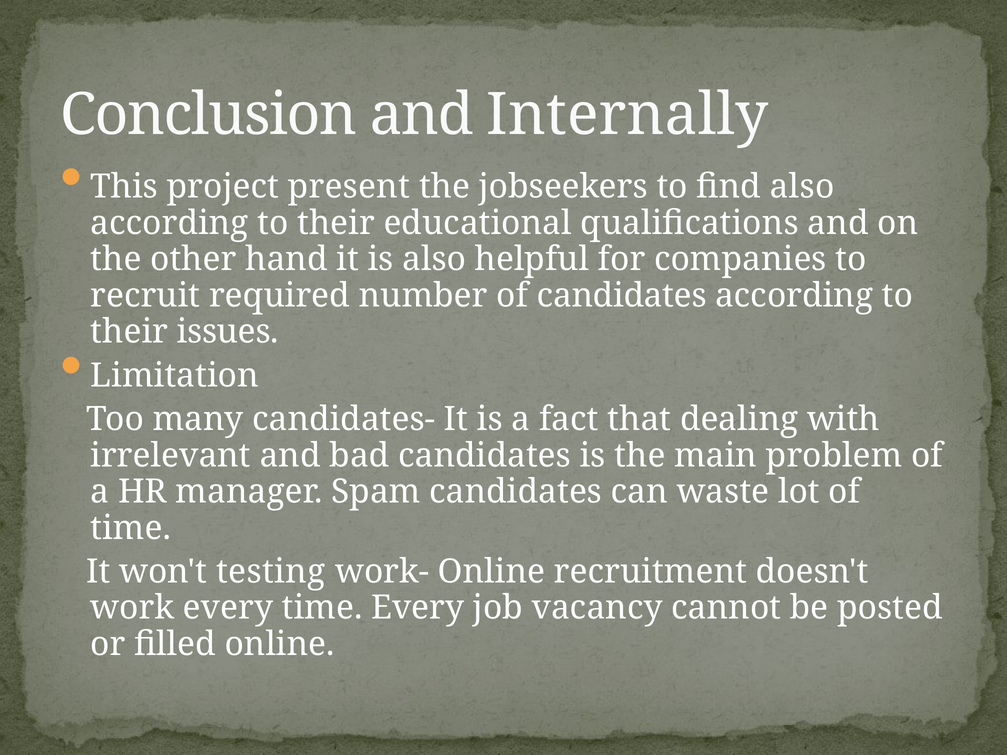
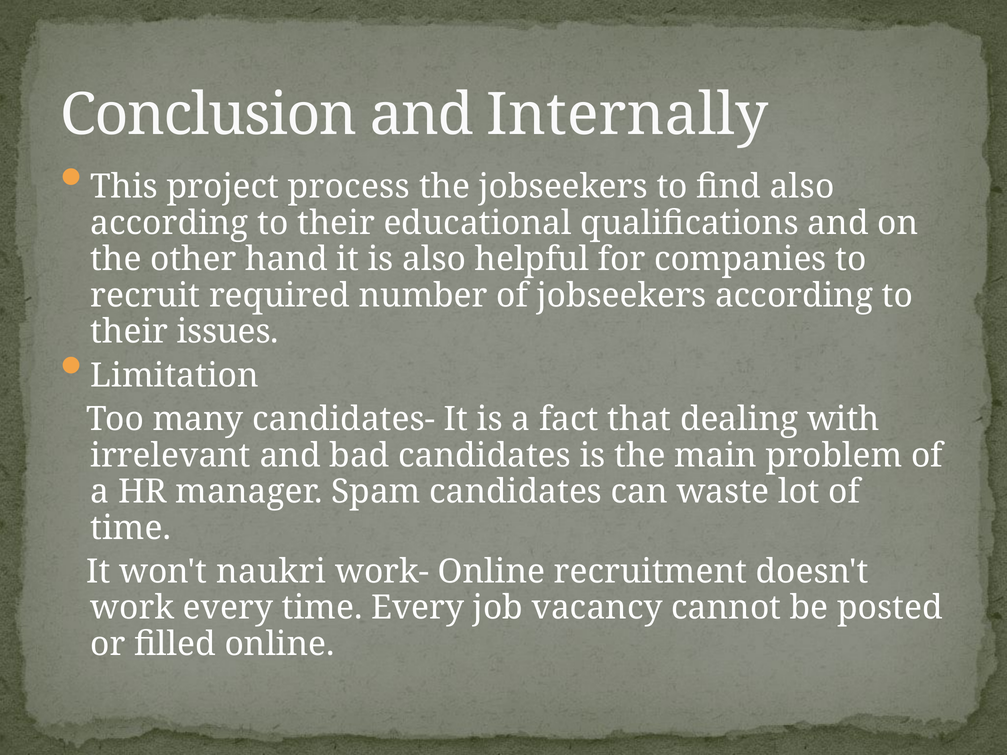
present: present -> process (349, 187)
of candidates: candidates -> jobseekers (622, 296)
testing: testing -> naukri (271, 572)
